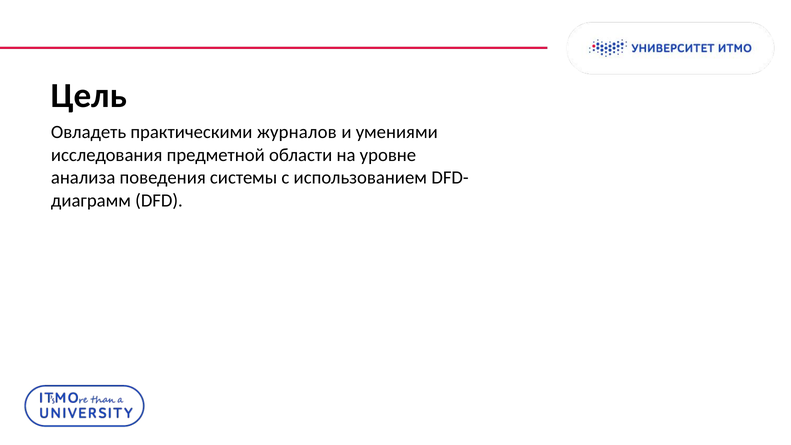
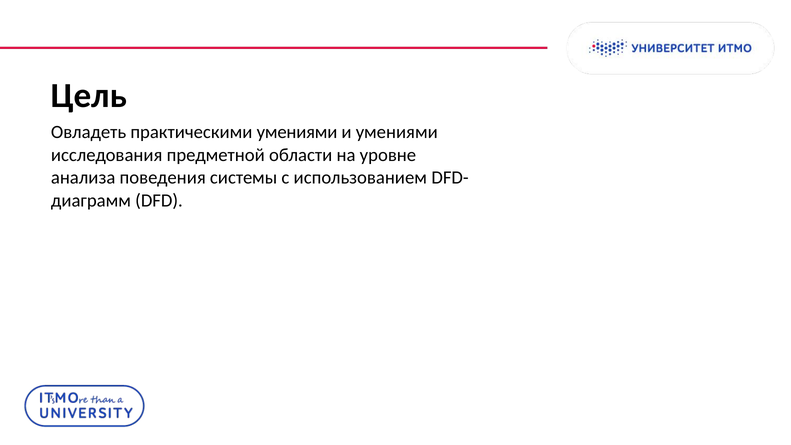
практическими журналов: журналов -> умениями (297, 132)
